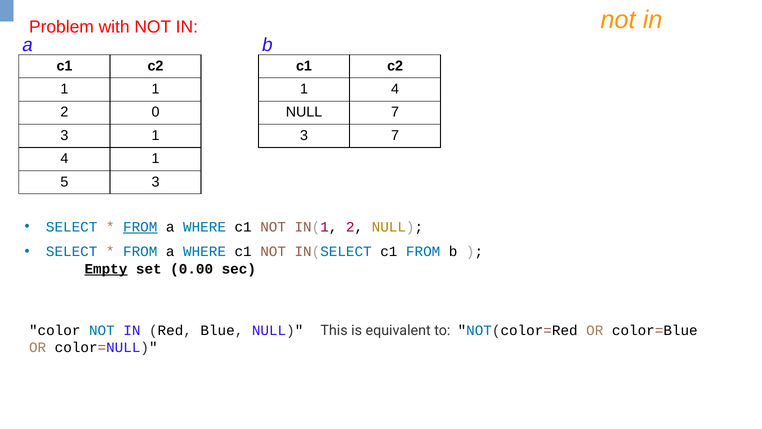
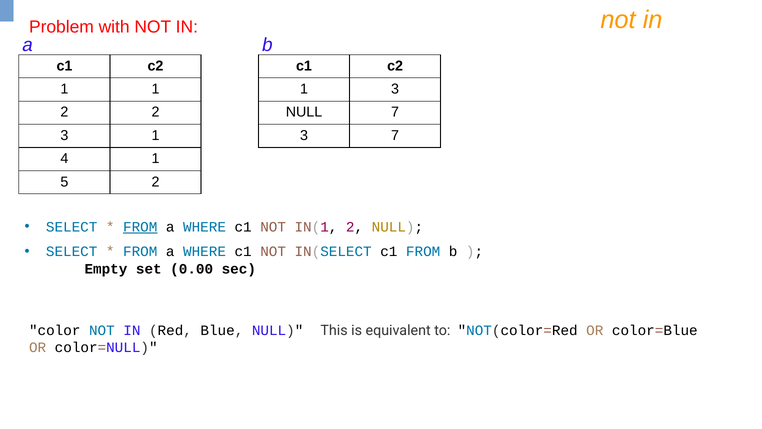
4: 4 -> 3 (395, 89)
2 0: 0 -> 2 (155, 112)
5 3: 3 -> 2 (155, 182)
Empty underline: present -> none (106, 269)
